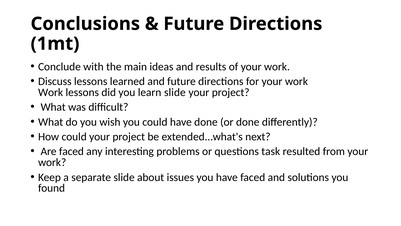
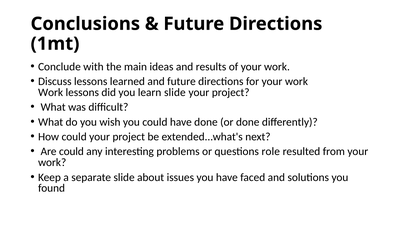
Are faced: faced -> could (71, 151)
task: task -> role (271, 151)
